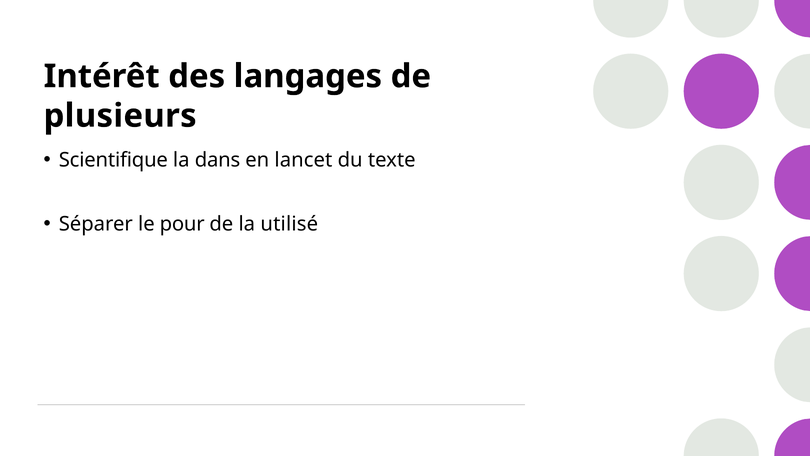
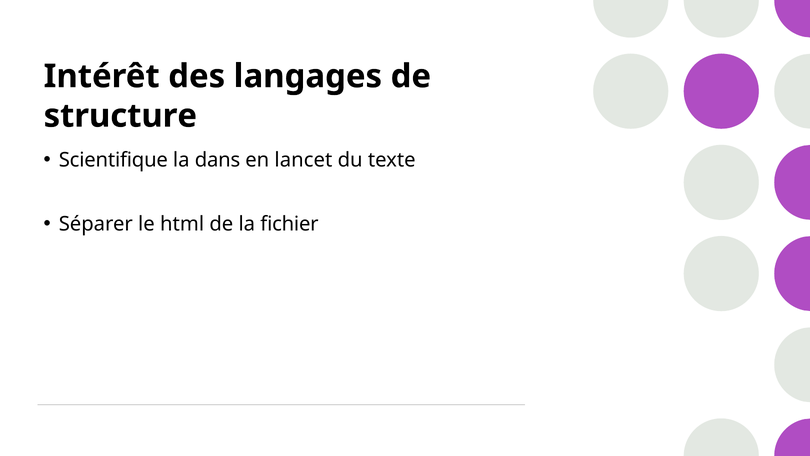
plusieurs: plusieurs -> structure (120, 116)
pour: pour -> html (182, 224)
utilisé: utilisé -> fichier (289, 224)
